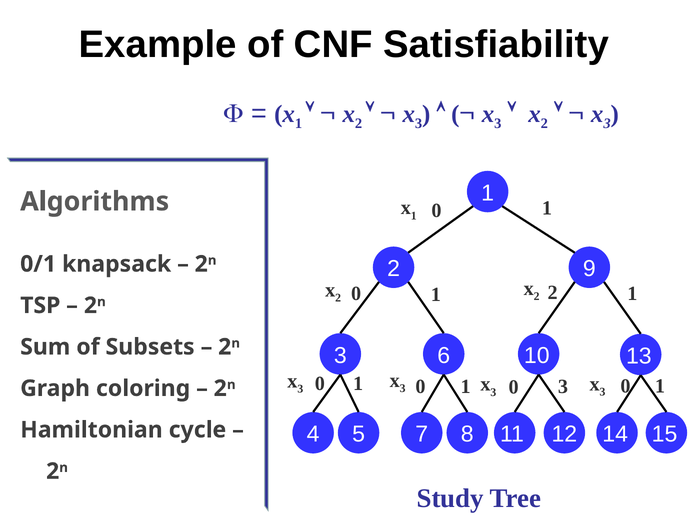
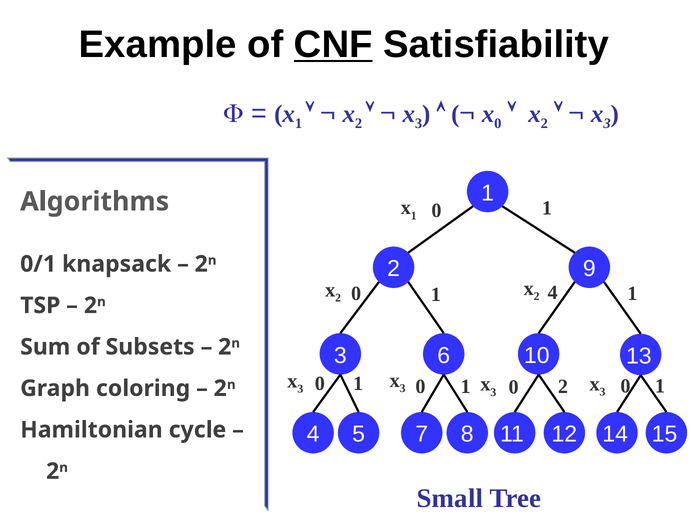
CNF underline: none -> present (333, 44)
3: 3 -> 0 (498, 124)
2 2: 2 -> 4 (553, 293)
3: 3 -> 2 (563, 387)
Study: Study -> Small (450, 499)
